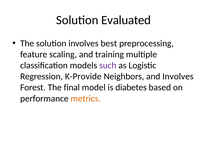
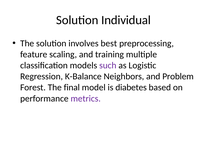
Evaluated: Evaluated -> Individual (126, 20)
K-Provide: K-Provide -> K-Balance (83, 77)
and Involves: Involves -> Problem (178, 77)
metrics colour: orange -> purple (86, 99)
